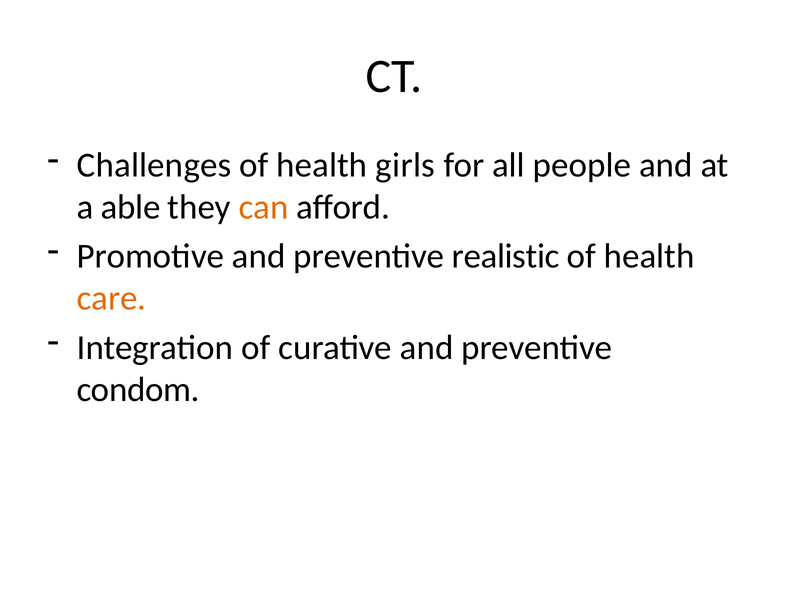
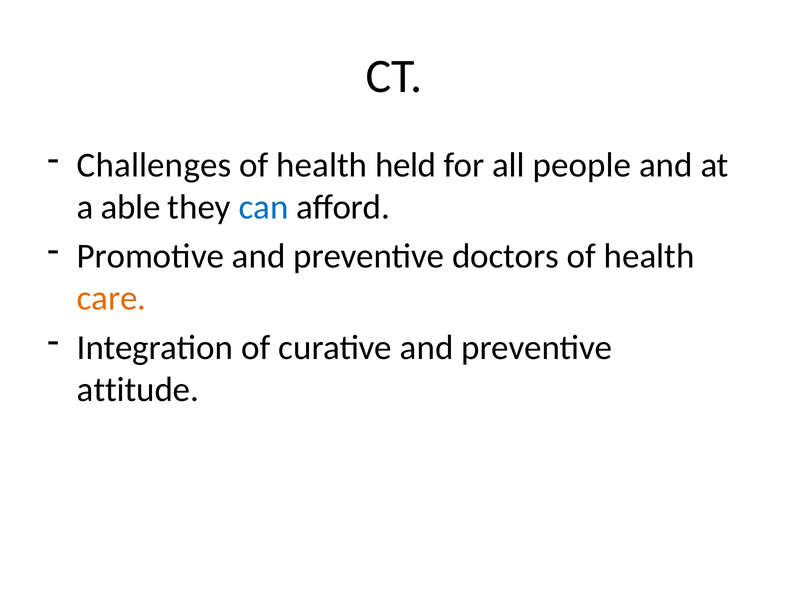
girls: girls -> held (406, 165)
can colour: orange -> blue (264, 207)
realistic: realistic -> doctors (506, 256)
condom: condom -> attitude (138, 390)
